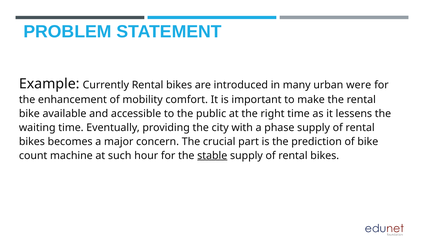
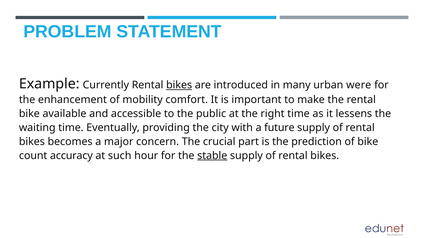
bikes underline: none -> present (179, 85)
phase: phase -> future (279, 128)
machine: machine -> accuracy (71, 156)
